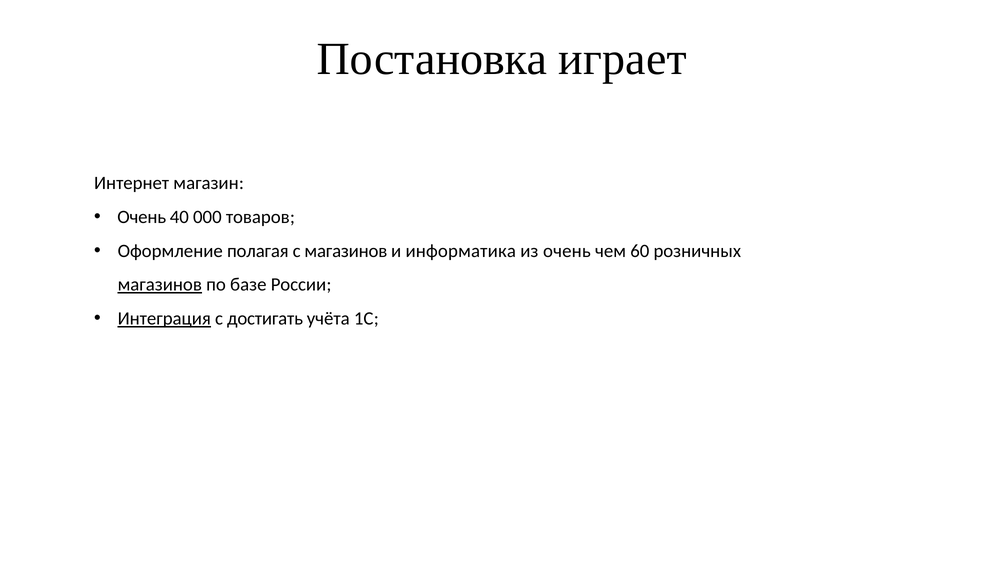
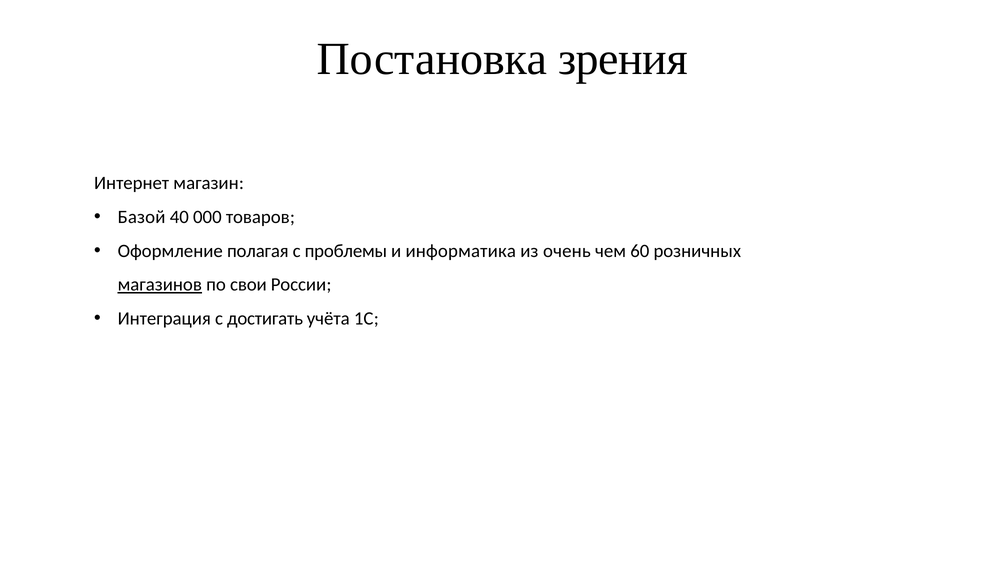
играет: играет -> зрения (623, 59)
Очень: Очень -> Базой (142, 217)
с магазинов: магазинов -> проблемы (346, 251)
базе: базе -> свои (248, 285)
Интеграция underline: present -> none (164, 318)
